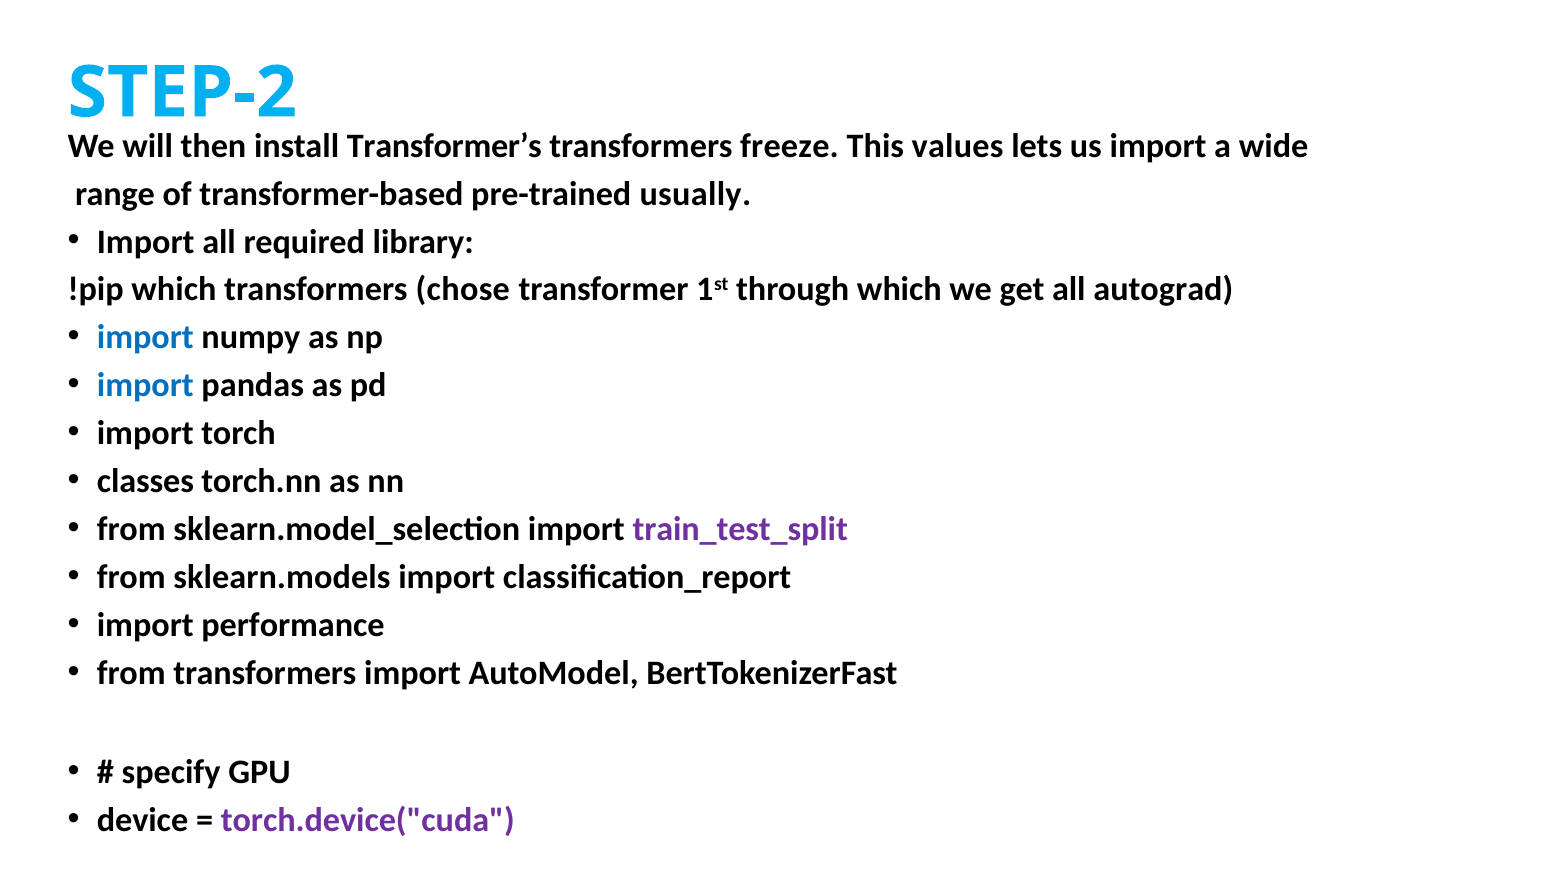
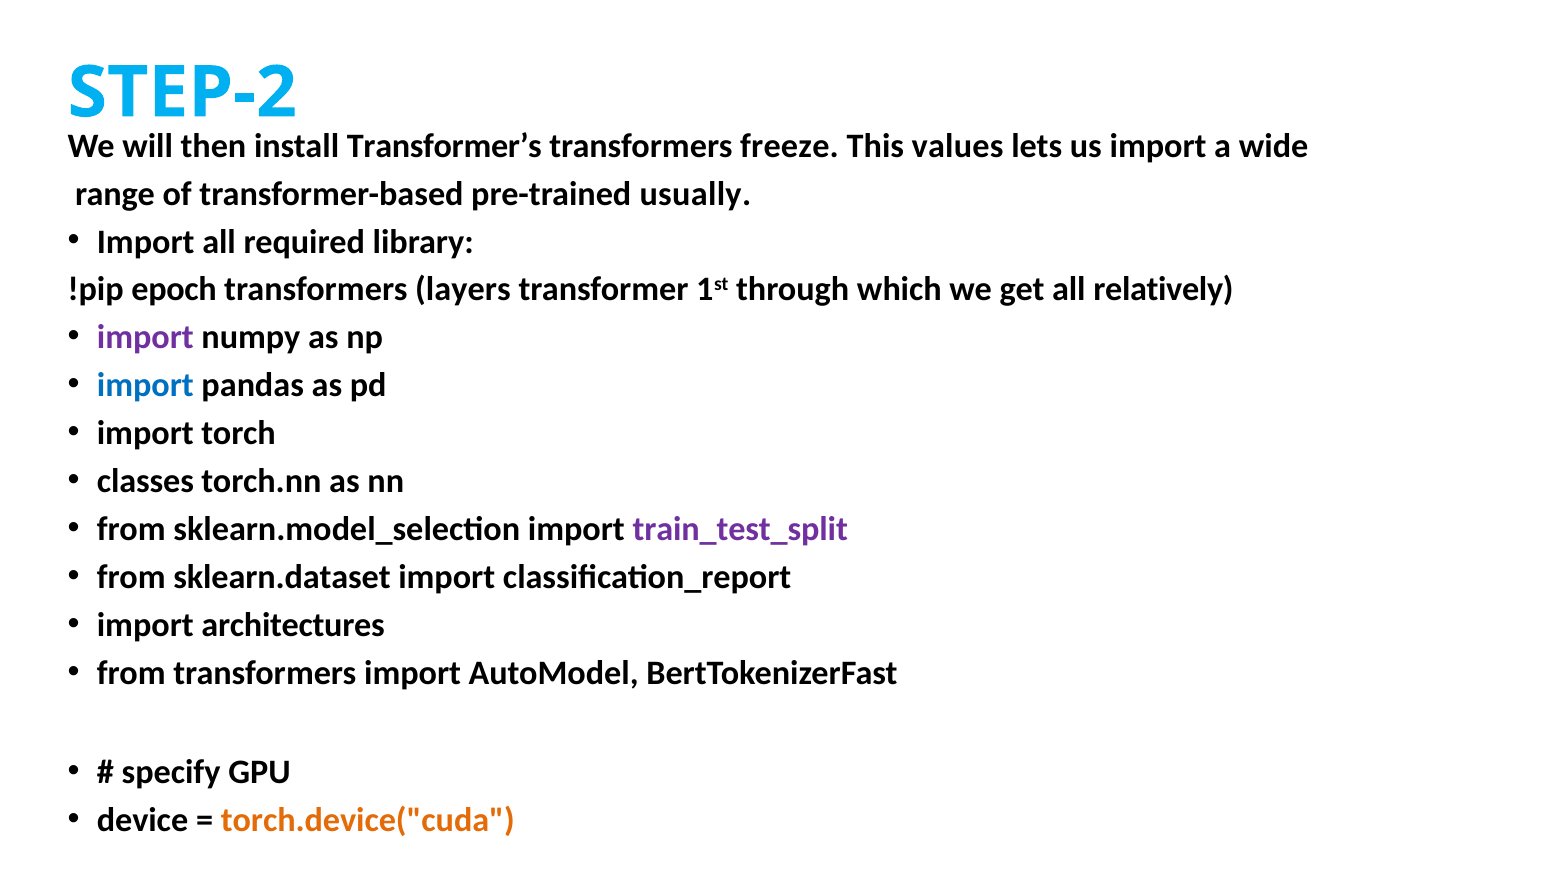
!pip which: which -> epoch (174, 290)
chose: chose -> layers (463, 290)
autograd: autograd -> relatively (1163, 290)
import colour: blue -> purple (145, 337)
sklearn.models: sklearn.models -> sklearn.dataset (282, 577)
performance: performance -> architectures (293, 625)
torch.device("cuda colour: purple -> orange (368, 820)
